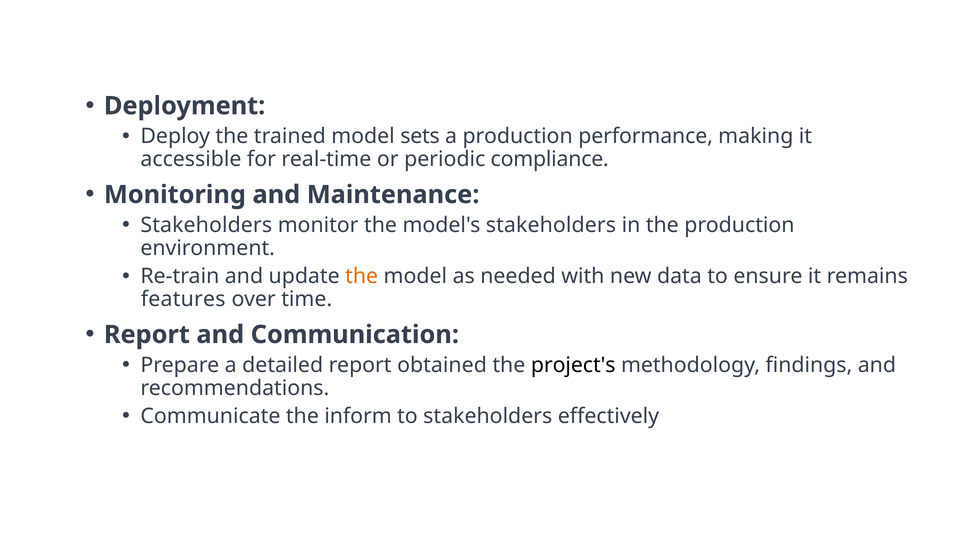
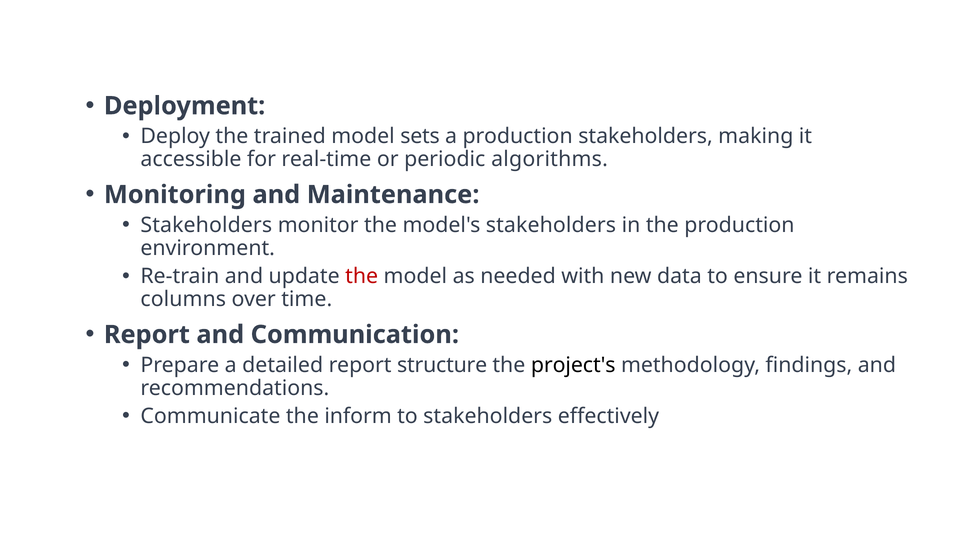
production performance: performance -> stakeholders (646, 136)
compliance: compliance -> algorithms (550, 159)
the colour: orange -> red (362, 276)
features: features -> columns (183, 299)
obtained: obtained -> structure (442, 365)
